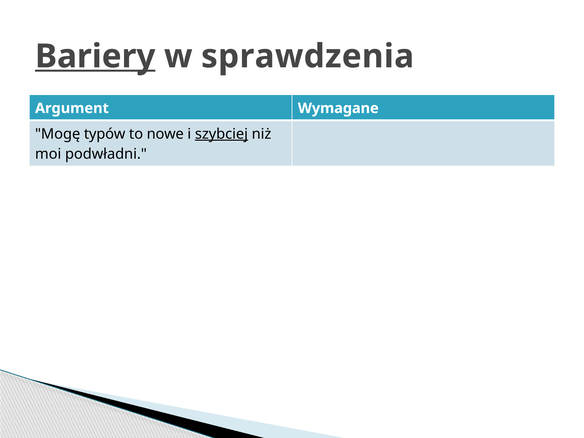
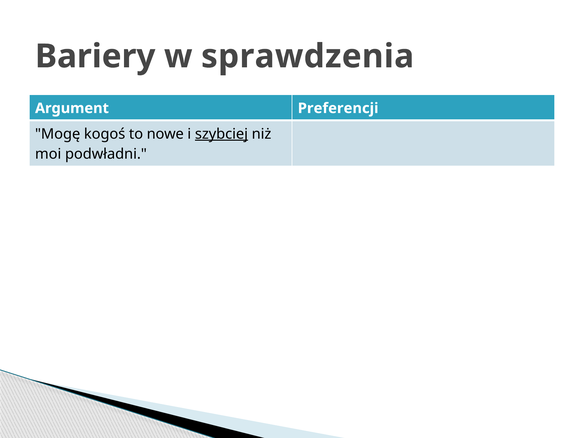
Bariery underline: present -> none (95, 56)
Wymagane: Wymagane -> Preferencji (338, 108)
typów: typów -> kogoś (105, 134)
